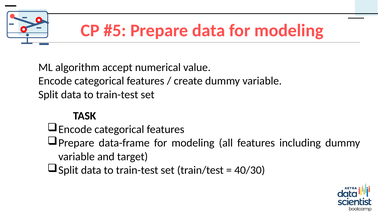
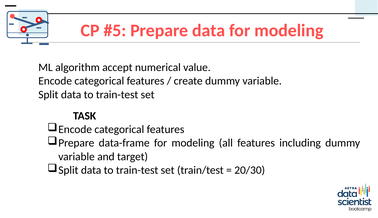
40/30: 40/30 -> 20/30 (250, 170)
